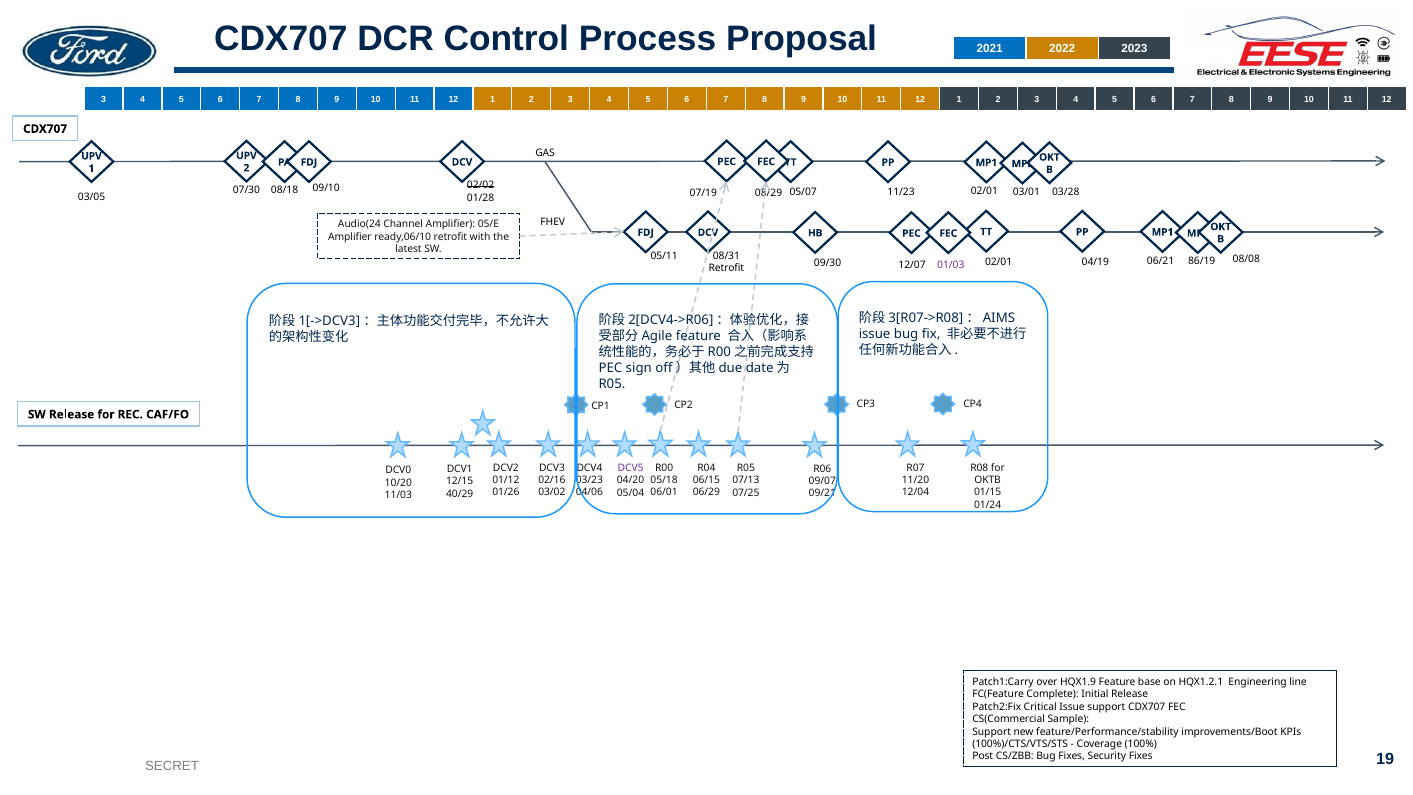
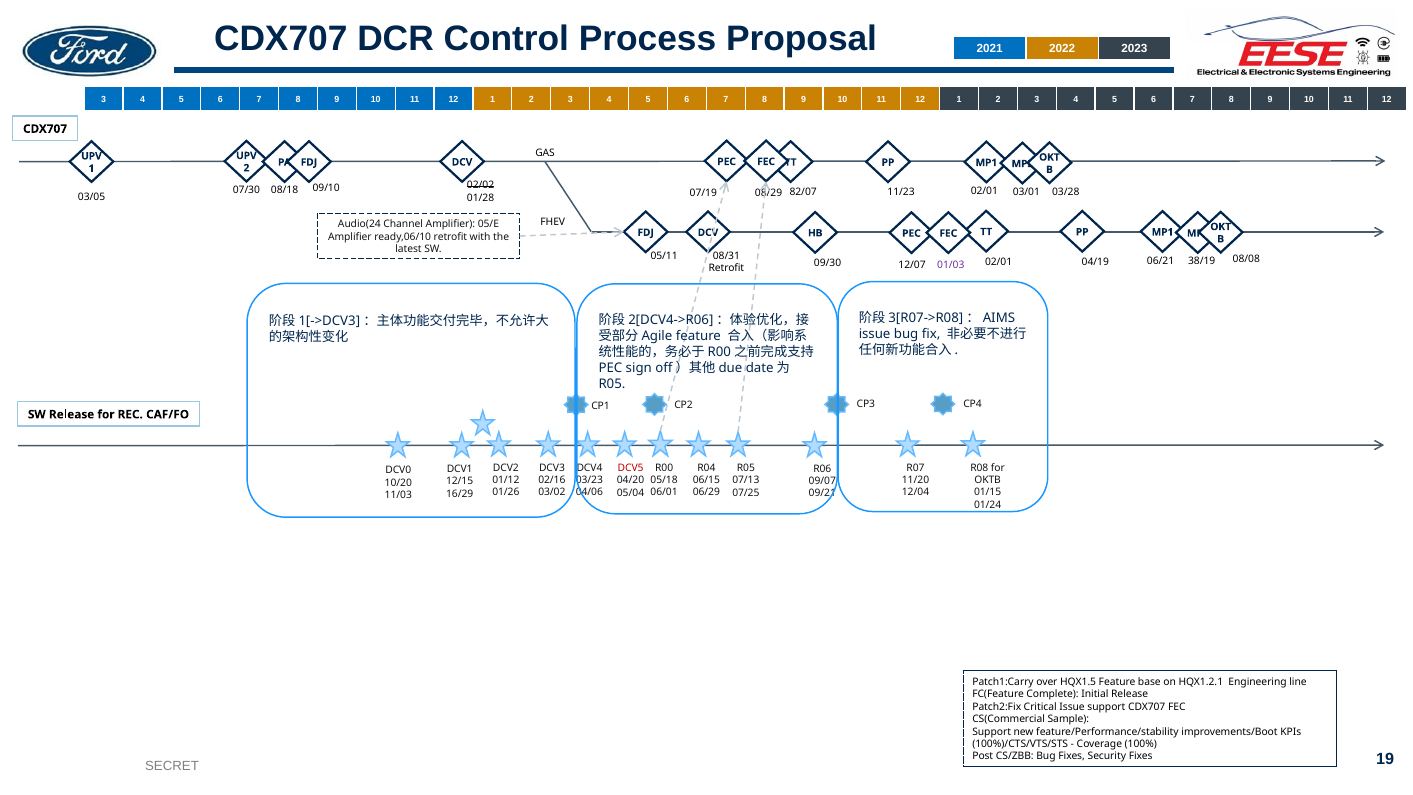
05/07: 05/07 -> 82/07 (803, 192)
86/19: 86/19 -> 38/19 (1202, 261)
DCV5 colour: purple -> red (631, 468)
40/29: 40/29 -> 16/29 (460, 494)
HQX1.9: HQX1.9 -> HQX1.5 (1078, 682)
